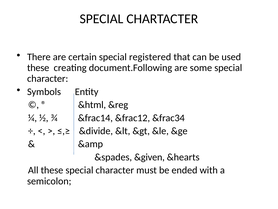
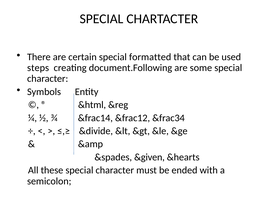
registered: registered -> formatted (150, 57)
these: these -> steps (38, 68)
